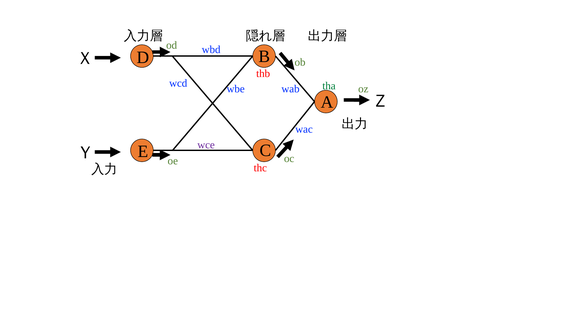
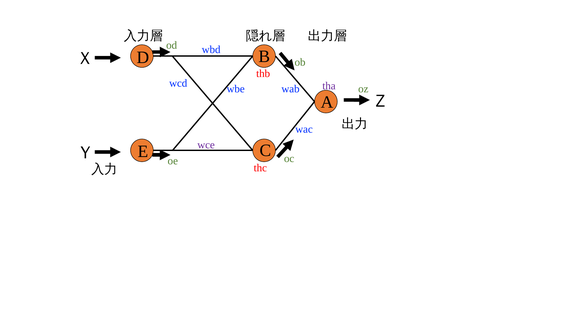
tha colour: green -> purple (329, 86)
